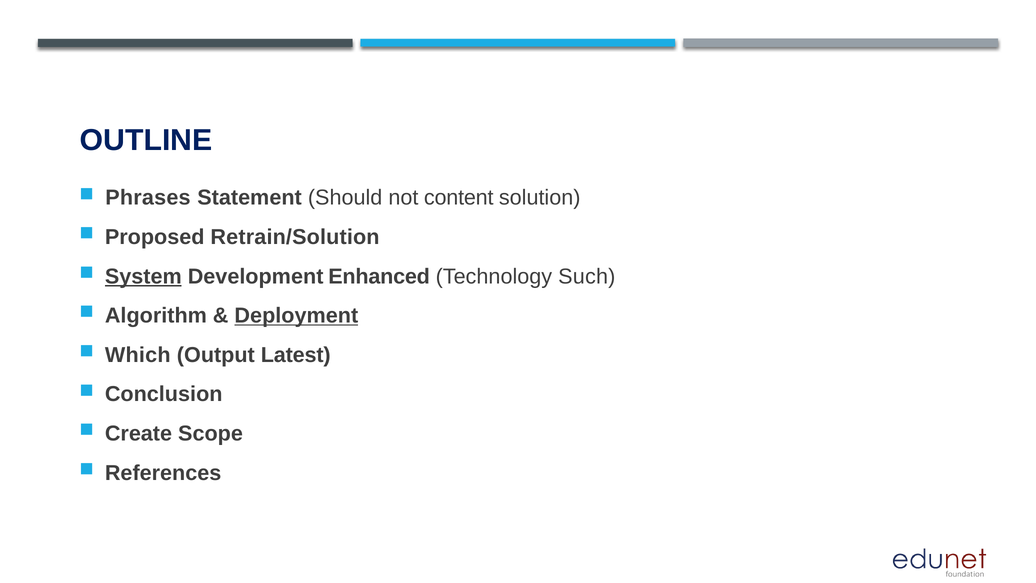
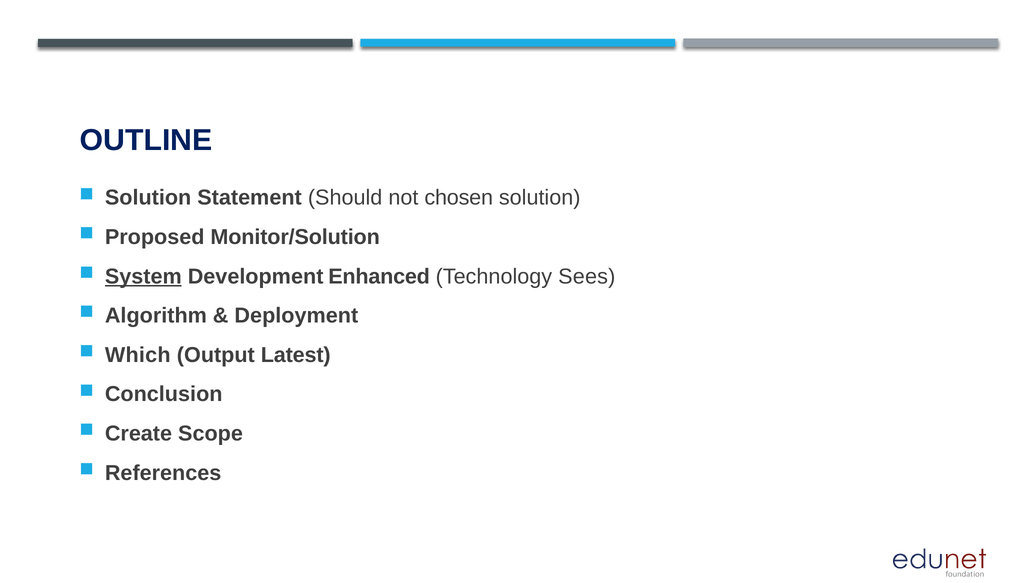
Phrases: Phrases -> Solution (148, 198)
content: content -> chosen (459, 198)
Retrain/Solution: Retrain/Solution -> Monitor/Solution (295, 237)
Such: Such -> Sees (587, 276)
Deployment underline: present -> none (296, 316)
